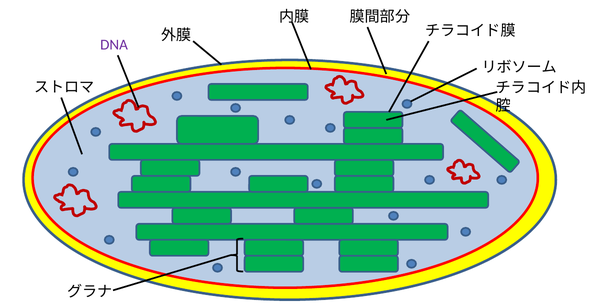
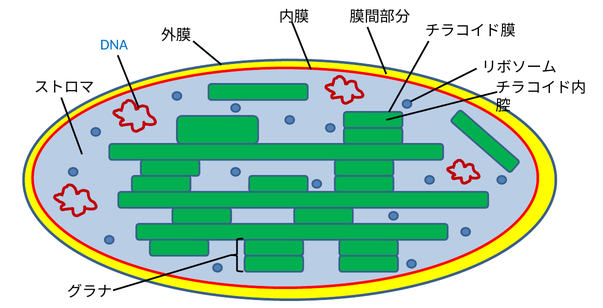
DNA colour: purple -> blue (114, 45)
